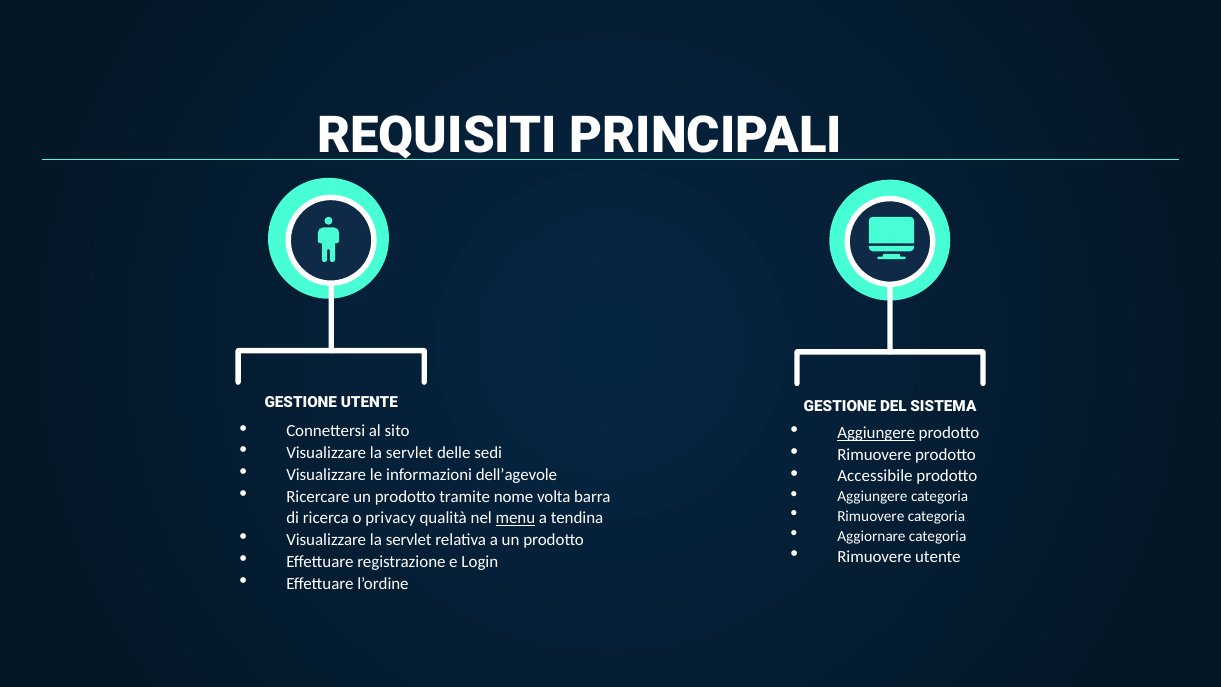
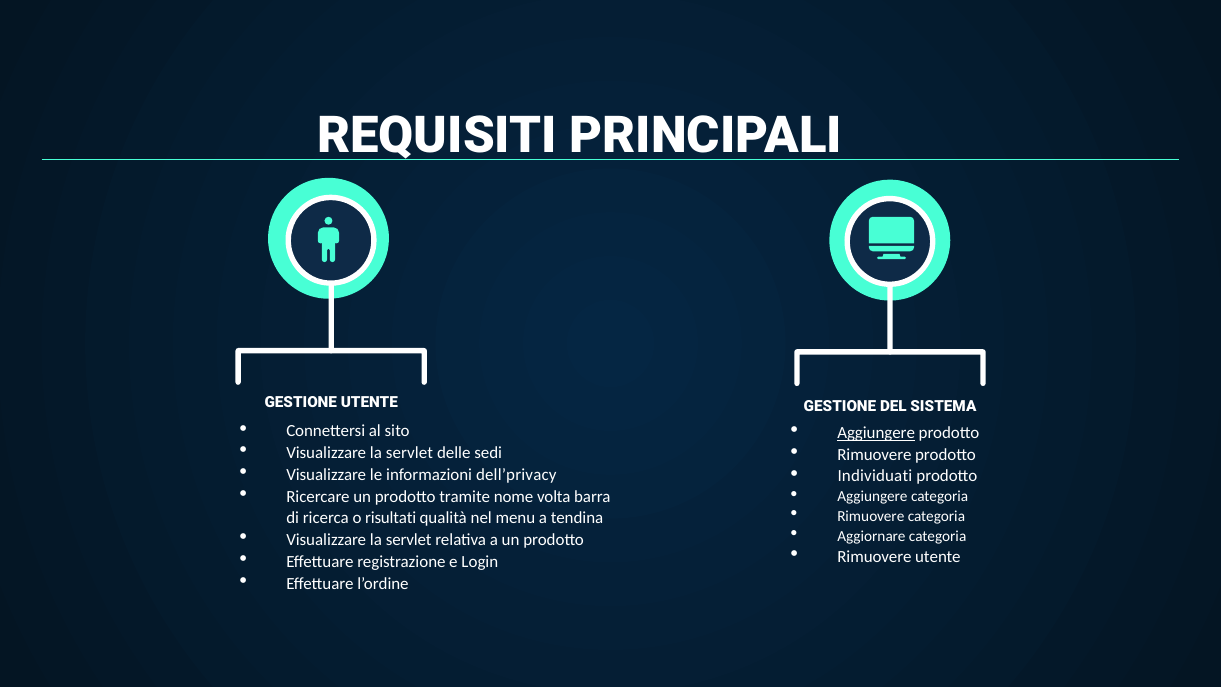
dell’agevole: dell’agevole -> dell’privacy (516, 475)
Accessibile: Accessibile -> Individuati (875, 476)
privacy: privacy -> risultati (391, 518)
menu underline: present -> none (515, 518)
